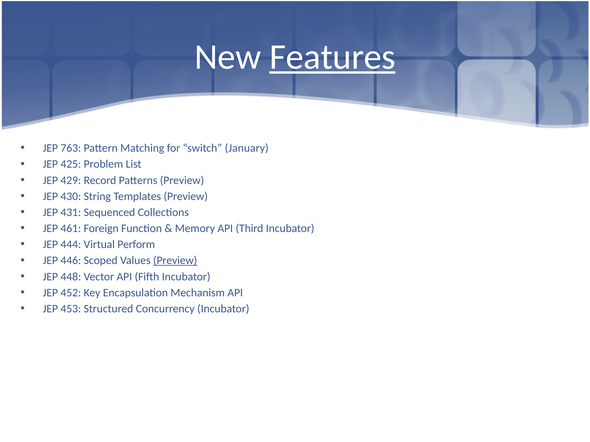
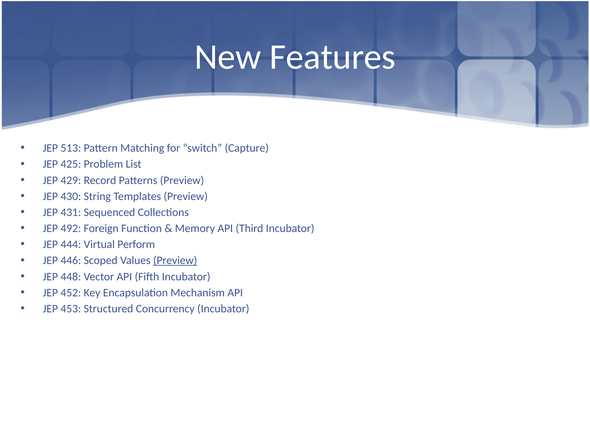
Features underline: present -> none (332, 57)
763: 763 -> 513 (71, 148)
January: January -> Capture (247, 148)
461: 461 -> 492 (71, 229)
